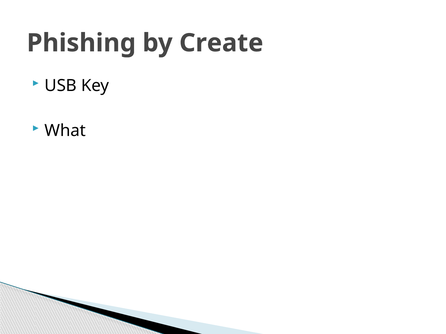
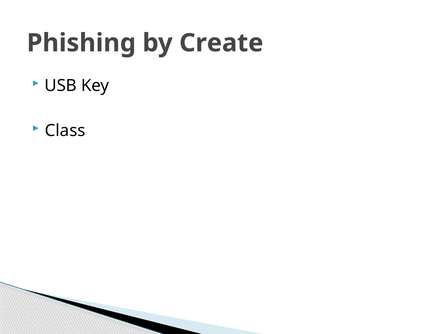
What: What -> Class (65, 131)
